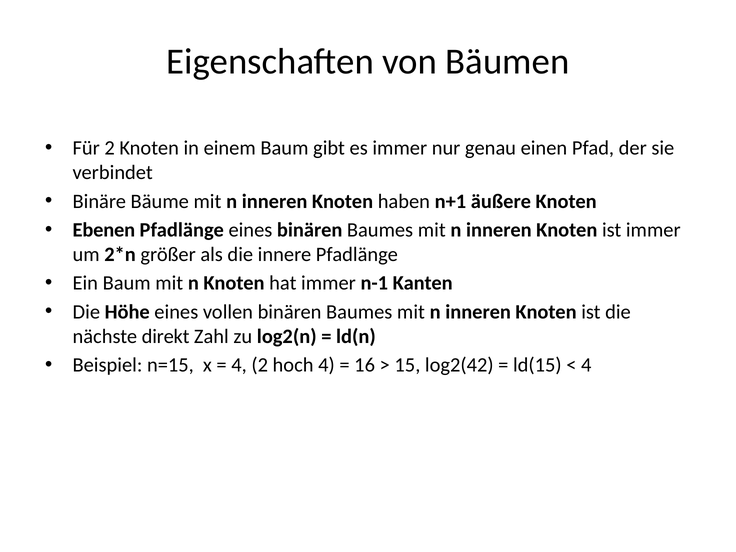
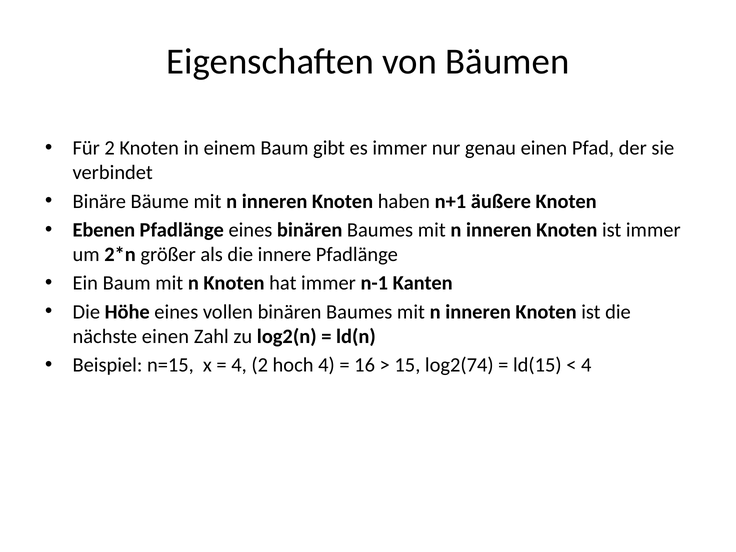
nächste direkt: direkt -> einen (165, 336)
log2(42: log2(42 -> log2(74 (459, 365)
